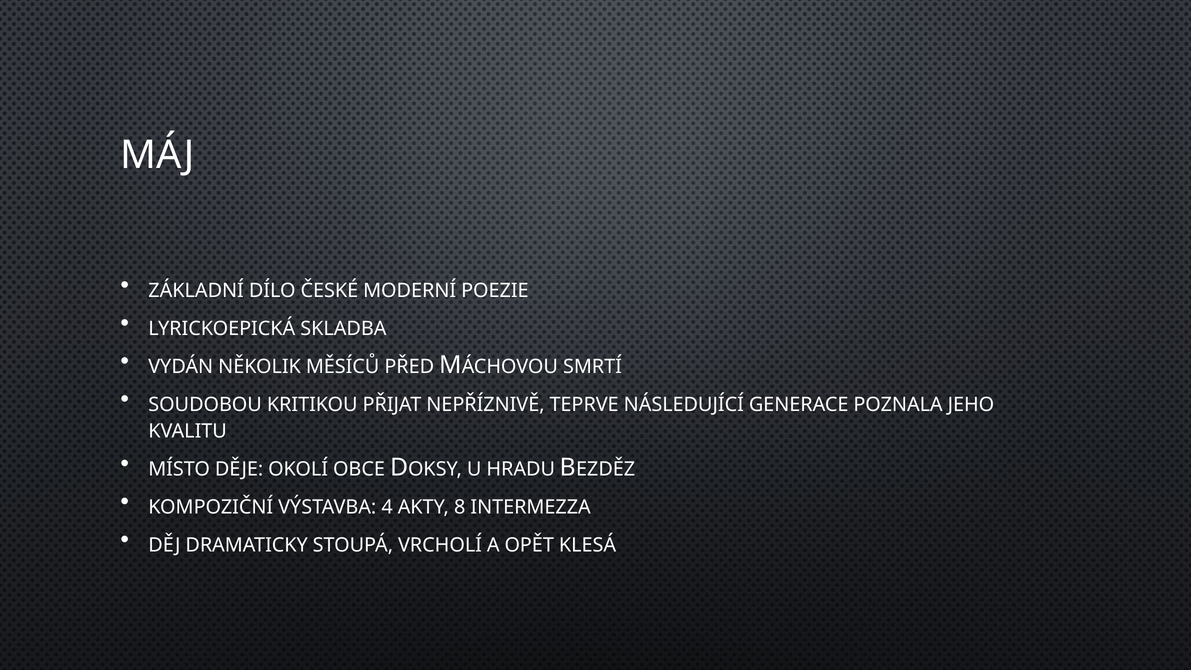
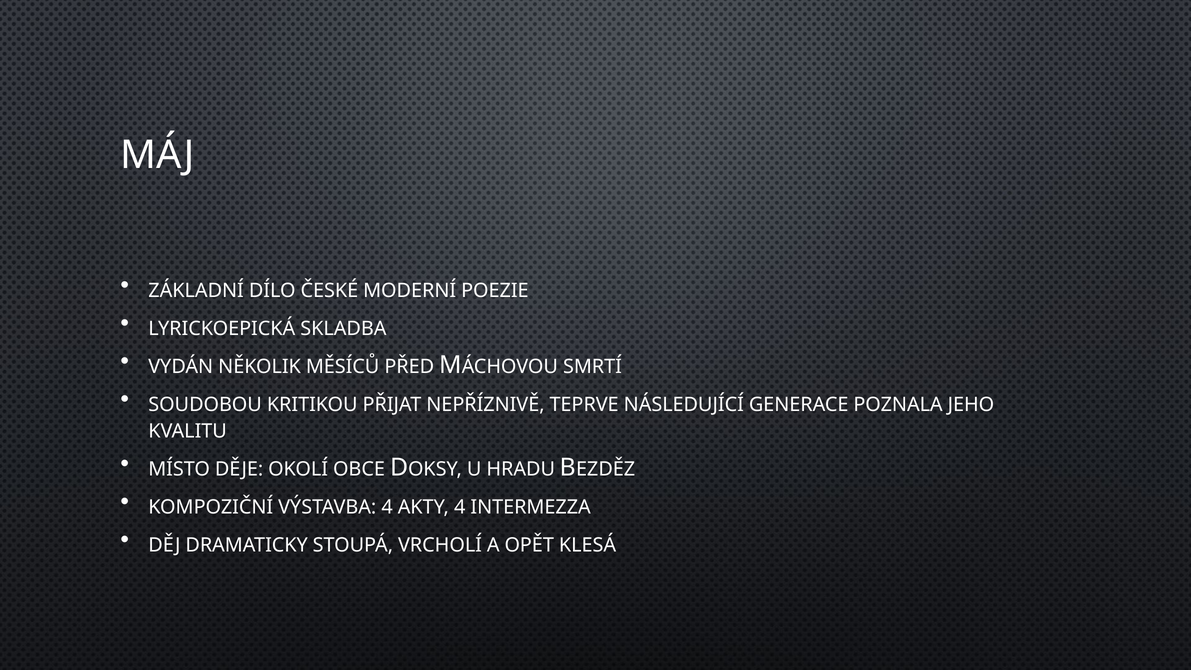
AKTY 8: 8 -> 4 (460, 507)
